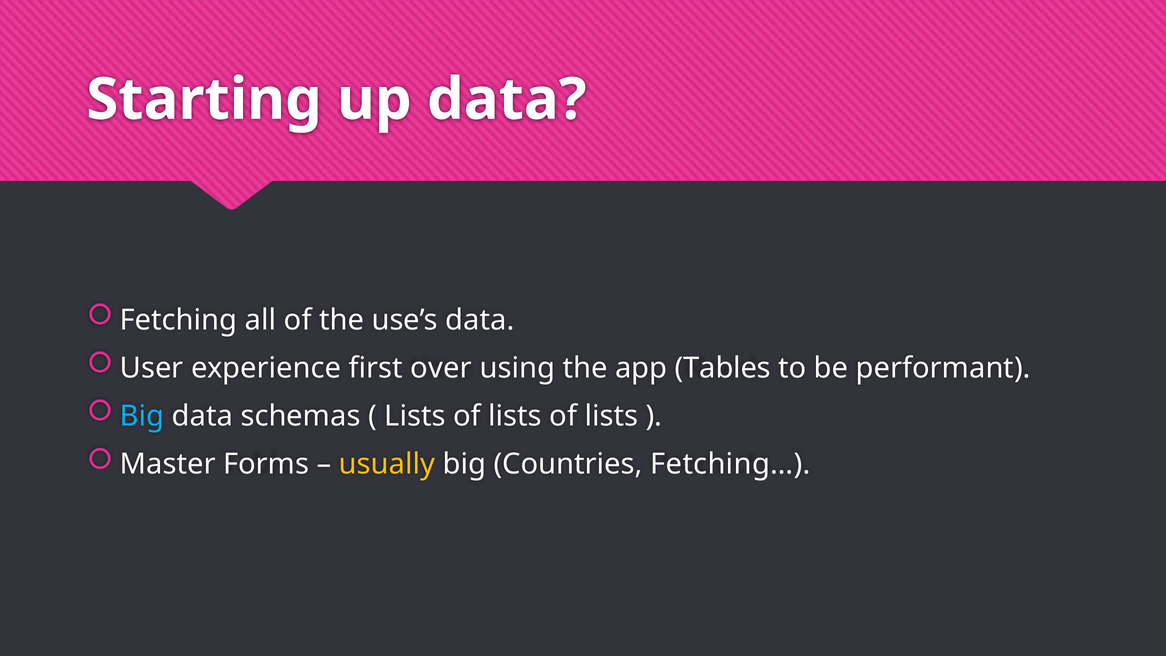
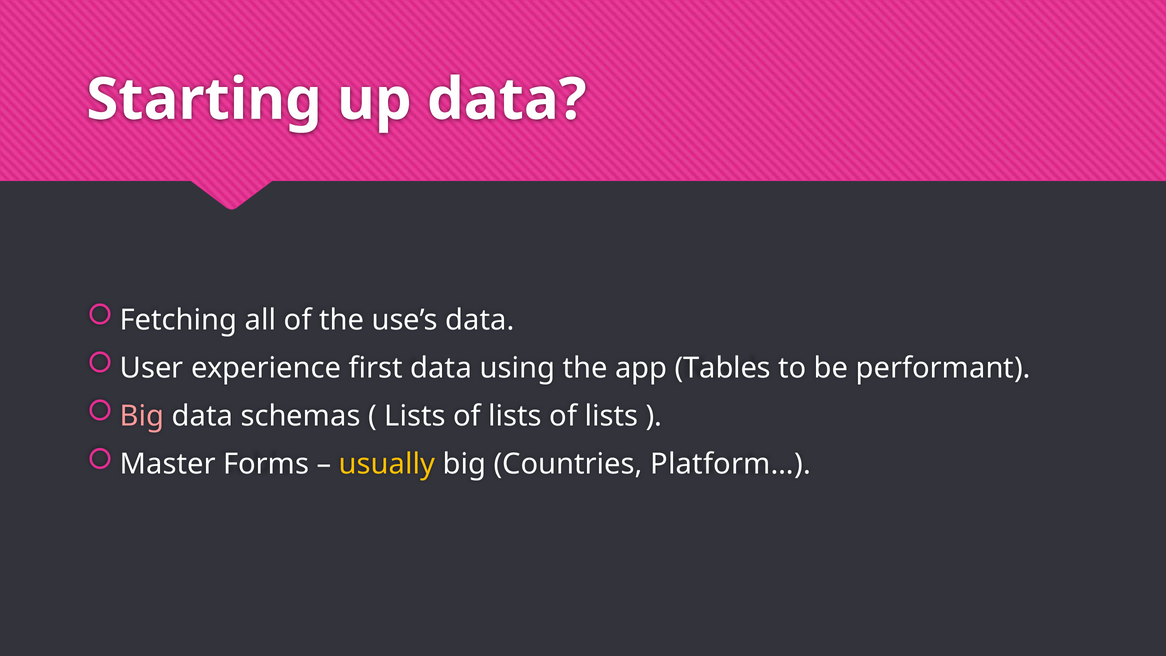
first over: over -> data (441, 368)
Big colour: light blue -> pink (142, 416)
Fetching…: Fetching… -> Platform… (731, 464)
